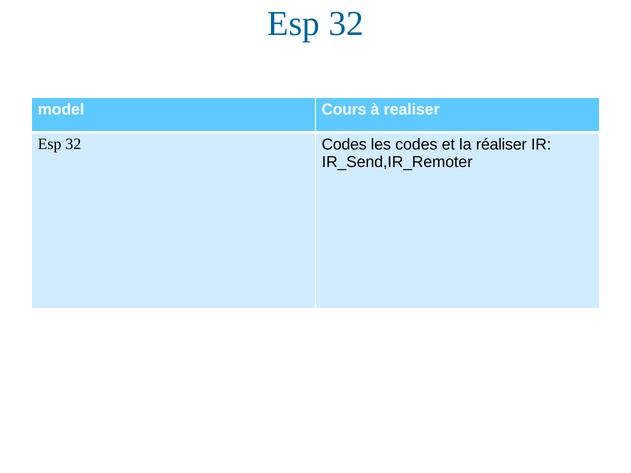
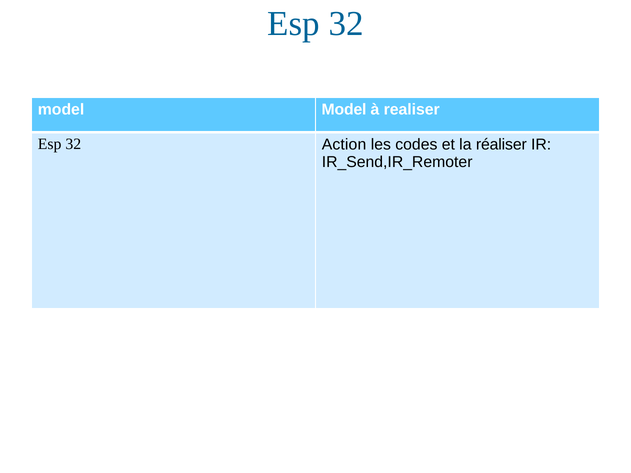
model Cours: Cours -> Model (344, 110)
32 Codes: Codes -> Action (344, 145)
